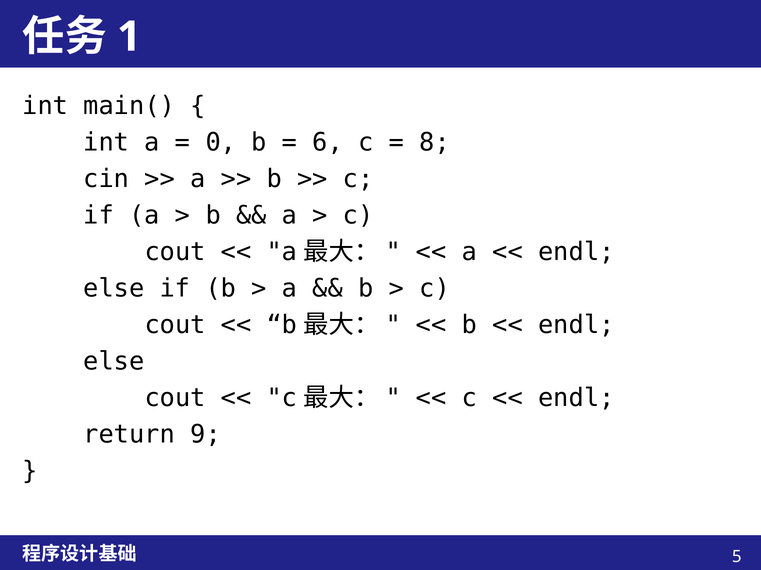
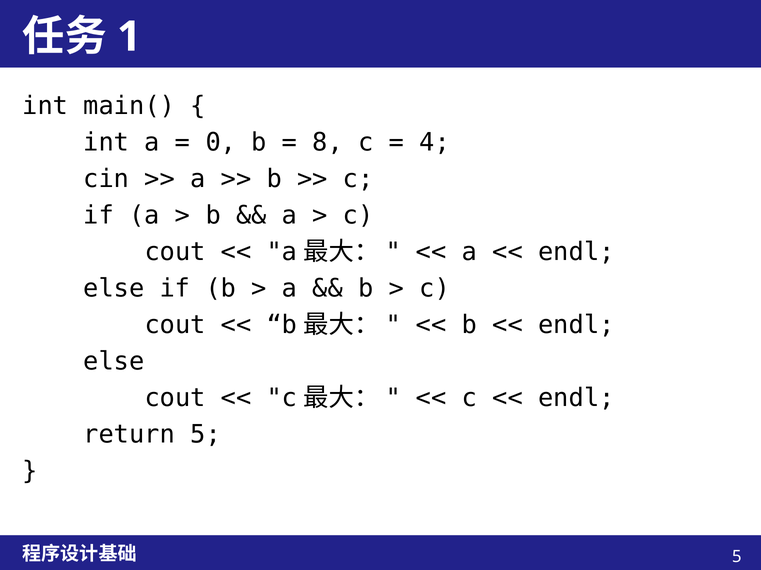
6: 6 -> 8 (328, 143)
8: 8 -> 4 (435, 143)
return 9: 9 -> 5 (205, 435)
